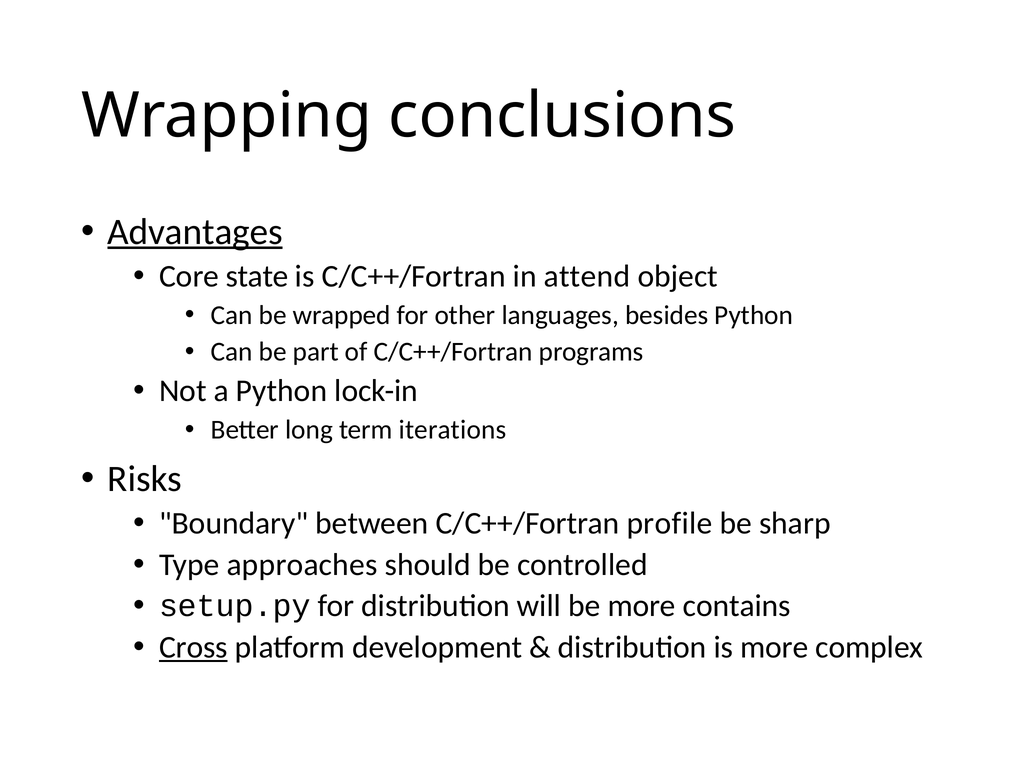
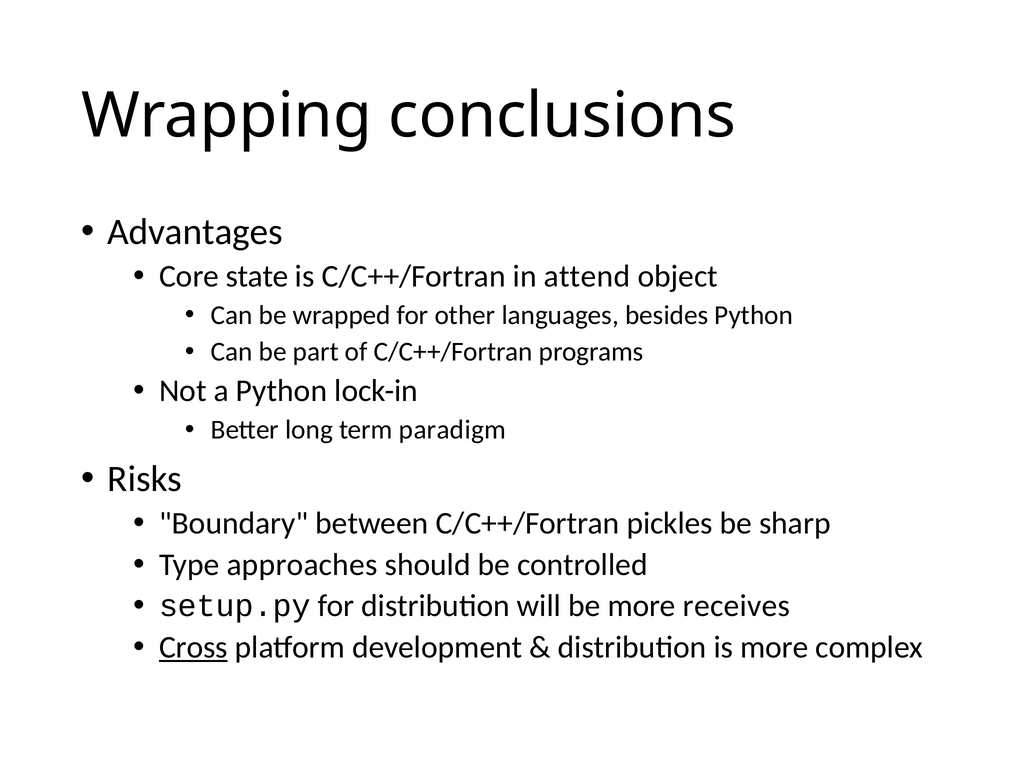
Advantages underline: present -> none (195, 232)
iterations: iterations -> paradigm (452, 430)
profile: profile -> pickles (670, 524)
contains: contains -> receives (737, 606)
